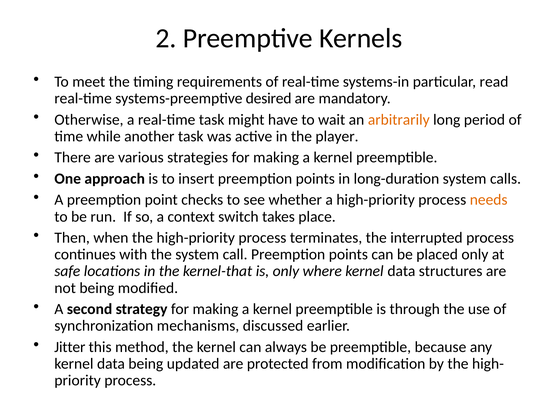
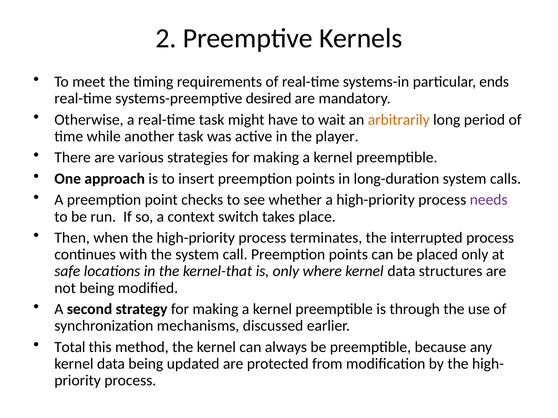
read: read -> ends (494, 82)
needs colour: orange -> purple (489, 200)
Jitter: Jitter -> Total (70, 347)
